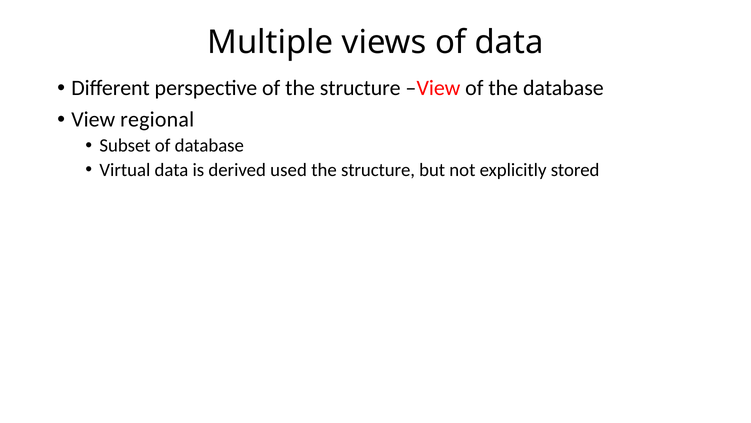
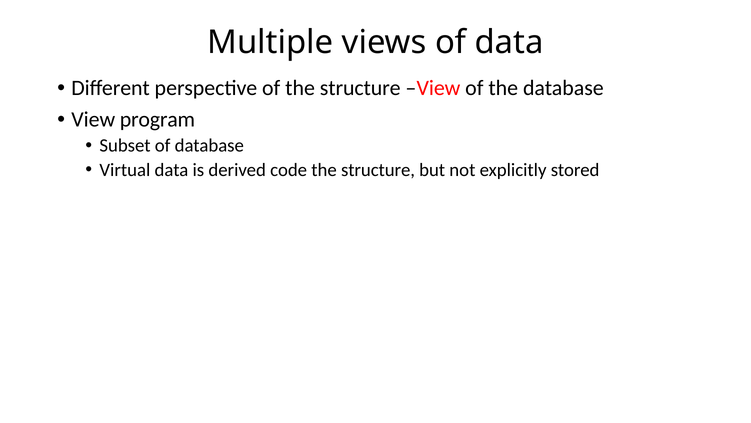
regional: regional -> program (157, 120)
used: used -> code (289, 170)
